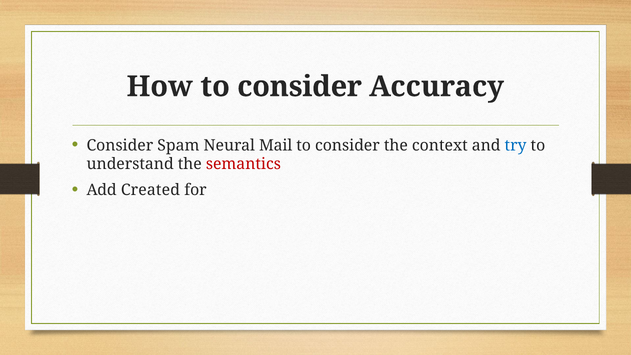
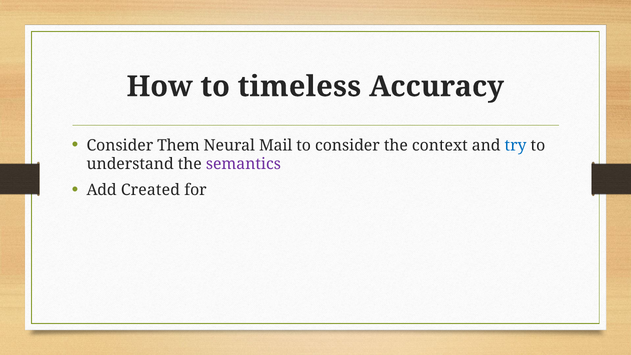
How to consider: consider -> timeless (299, 87)
Spam: Spam -> Them (178, 145)
semantics colour: red -> purple (243, 164)
